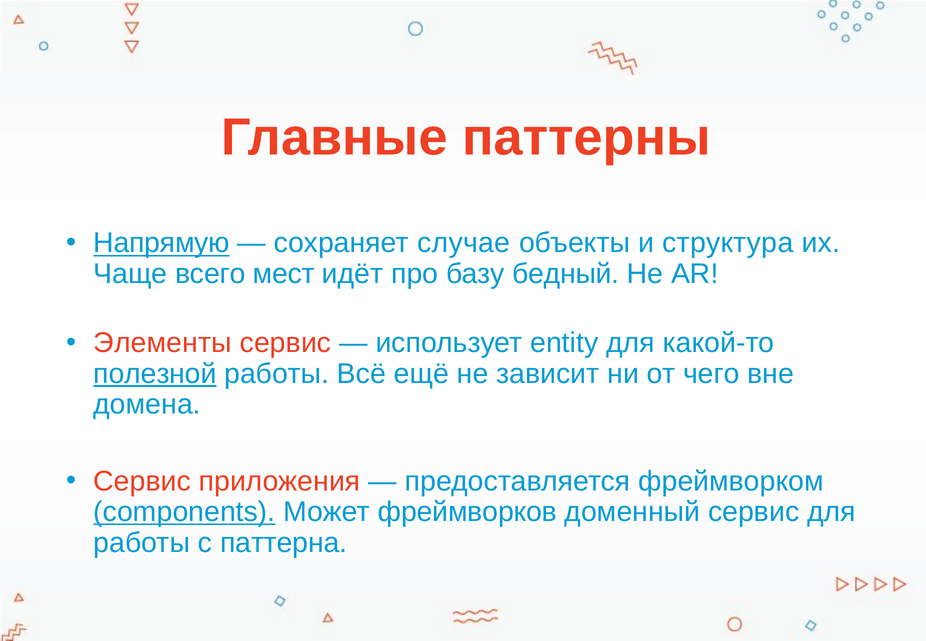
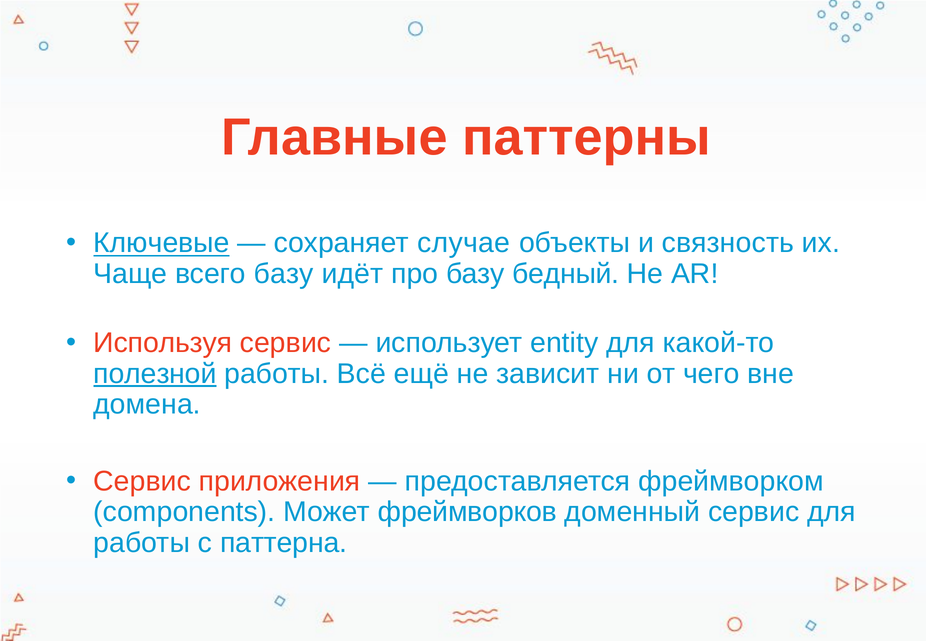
Напрямую: Напрямую -> Ключевые (161, 243)
структура: структура -> связность (728, 243)
всего мест: мест -> базу (284, 274)
Элементы: Элементы -> Используя (163, 343)
components underline: present -> none (184, 512)
